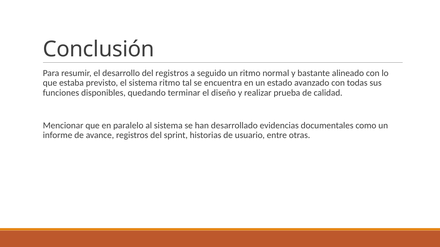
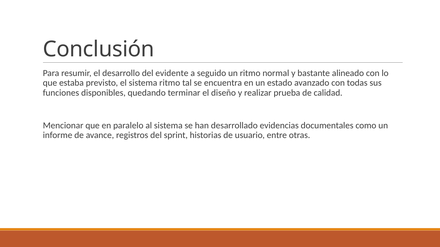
del registros: registros -> evidente (172, 73)
